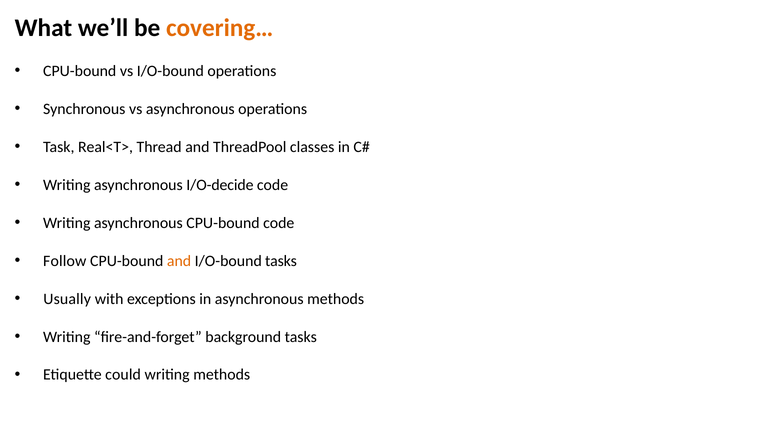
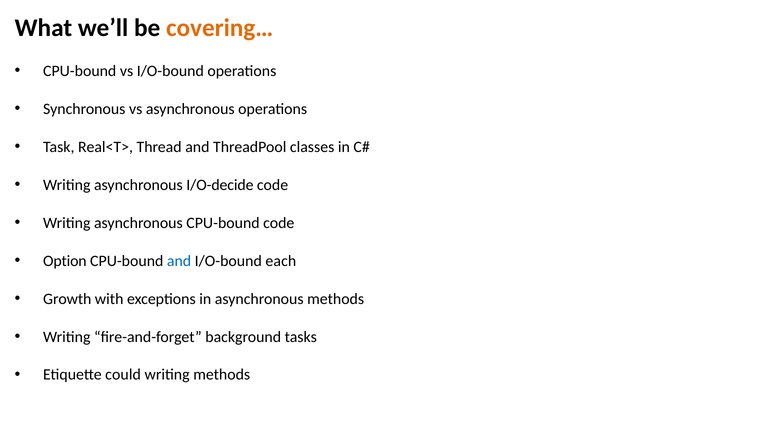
Follow: Follow -> Option (65, 261)
and colour: orange -> blue (179, 261)
I/O-bound tasks: tasks -> each (281, 261)
Usually: Usually -> Growth (67, 299)
